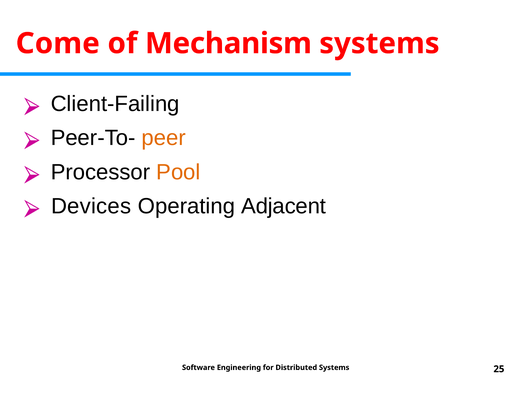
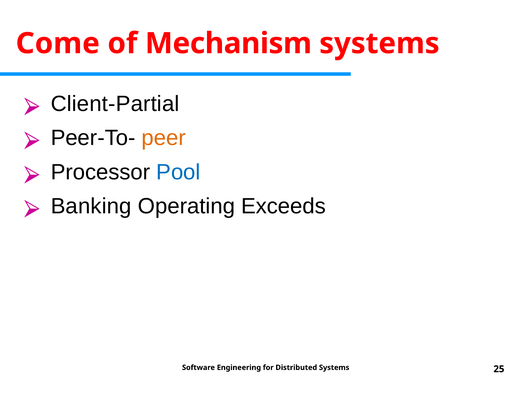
Client-Failing: Client-Failing -> Client-Partial (115, 104)
Pool colour: orange -> blue (178, 172)
Devices: Devices -> Banking (91, 206)
Adjacent: Adjacent -> Exceeds (284, 206)
